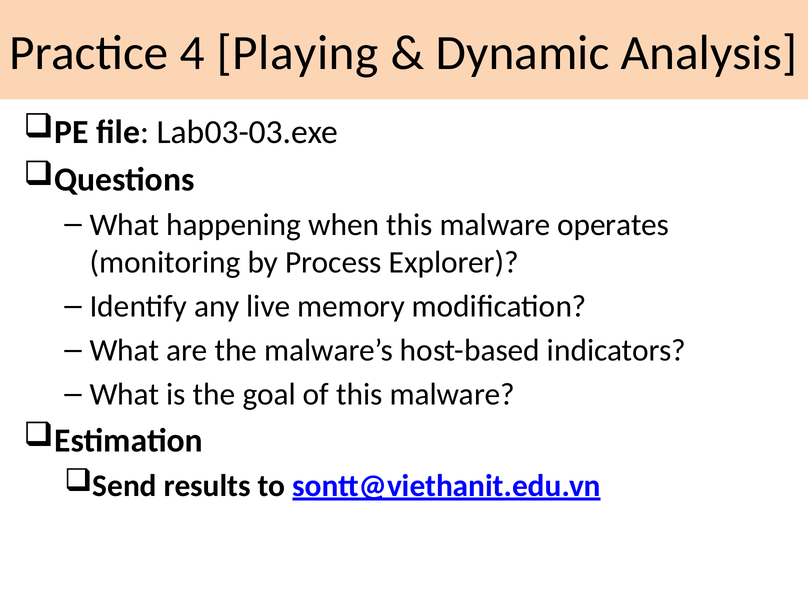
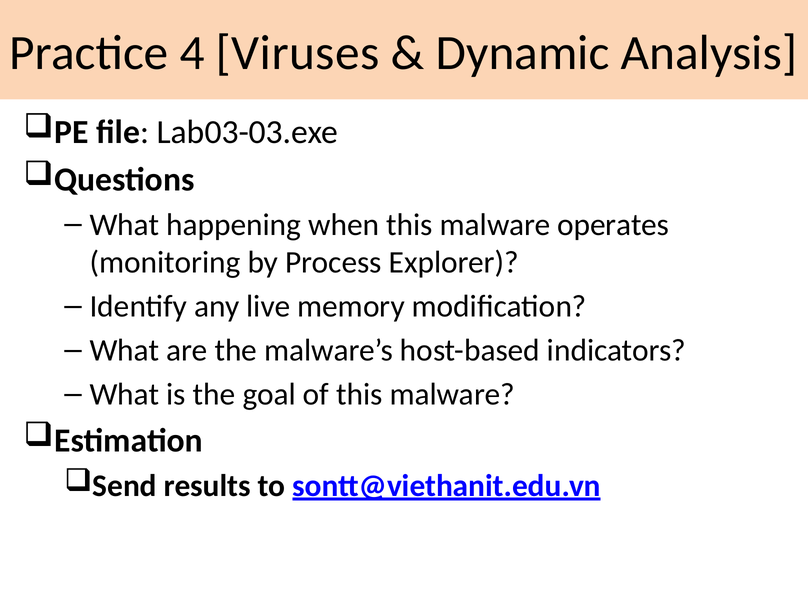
Playing: Playing -> Viruses (298, 53)
